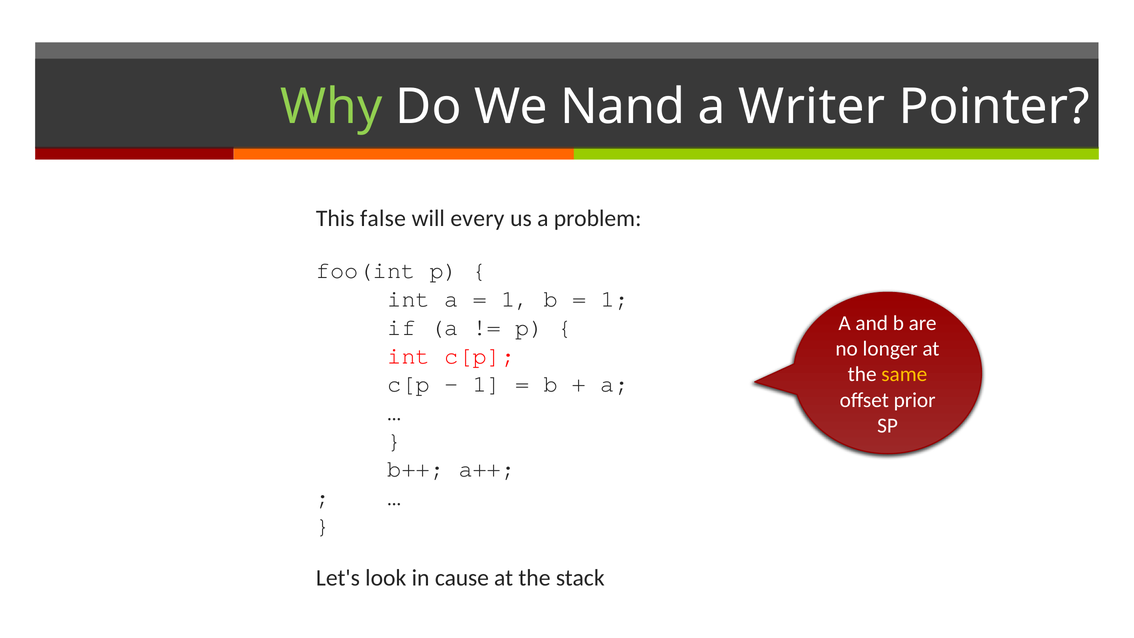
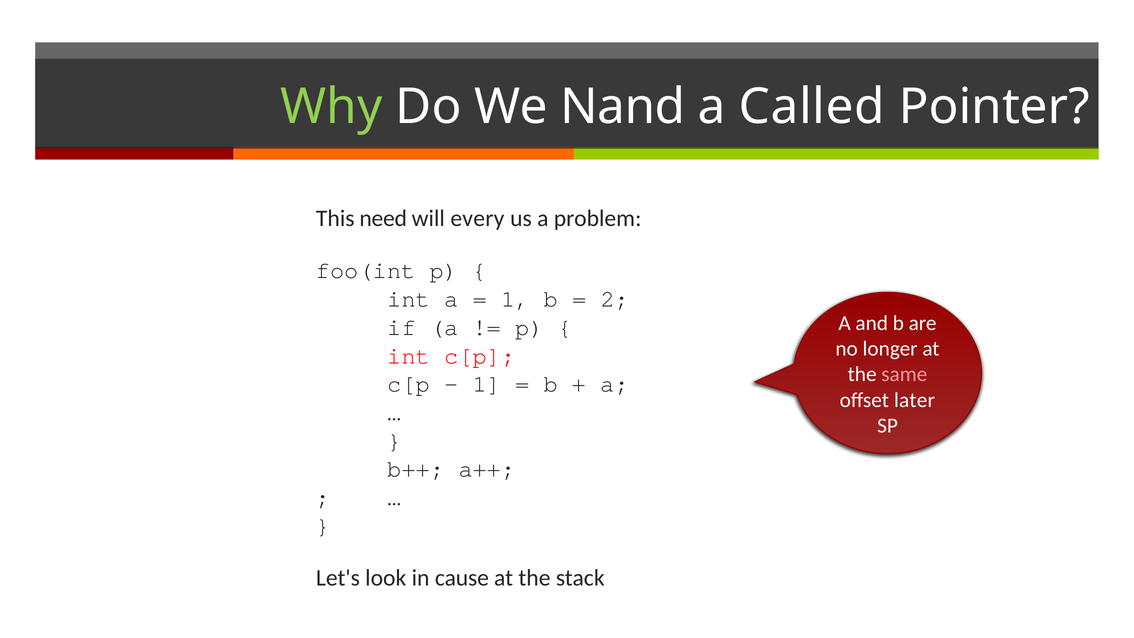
Writer: Writer -> Called (812, 107)
false: false -> need (383, 219)
1: 1 -> 2 (615, 299)
same colour: yellow -> pink (904, 374)
prior: prior -> later (914, 400)
